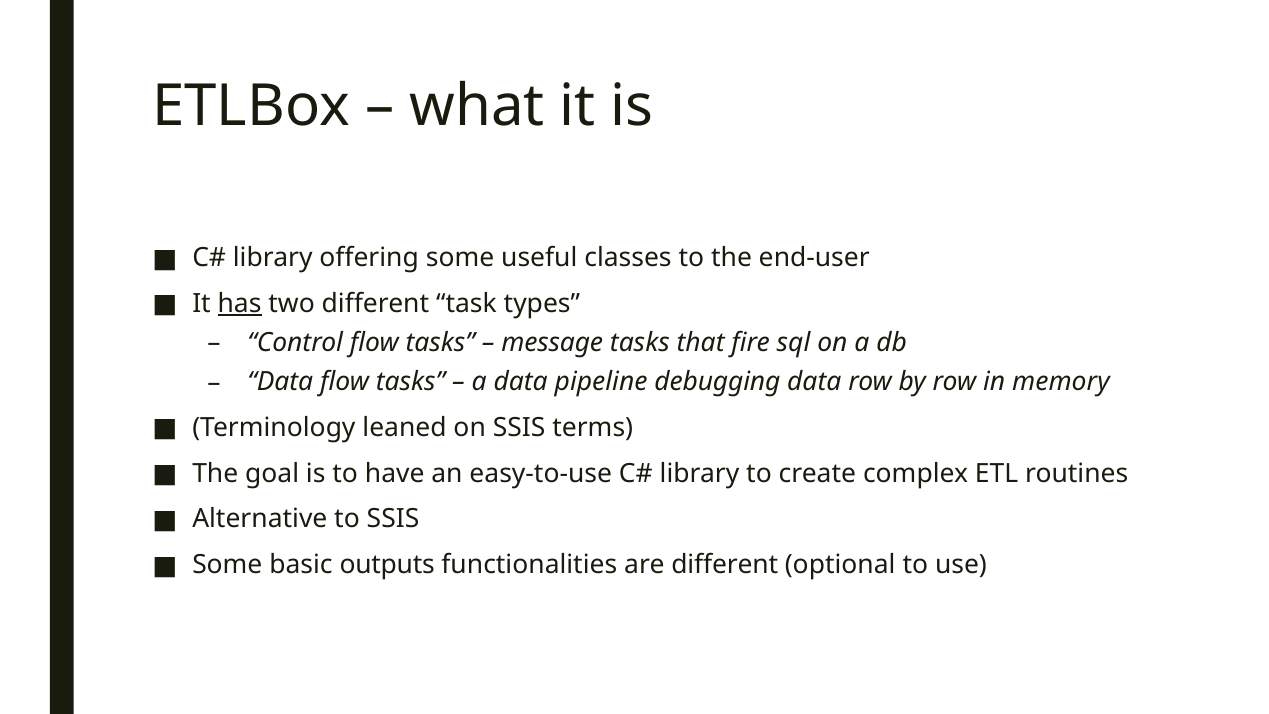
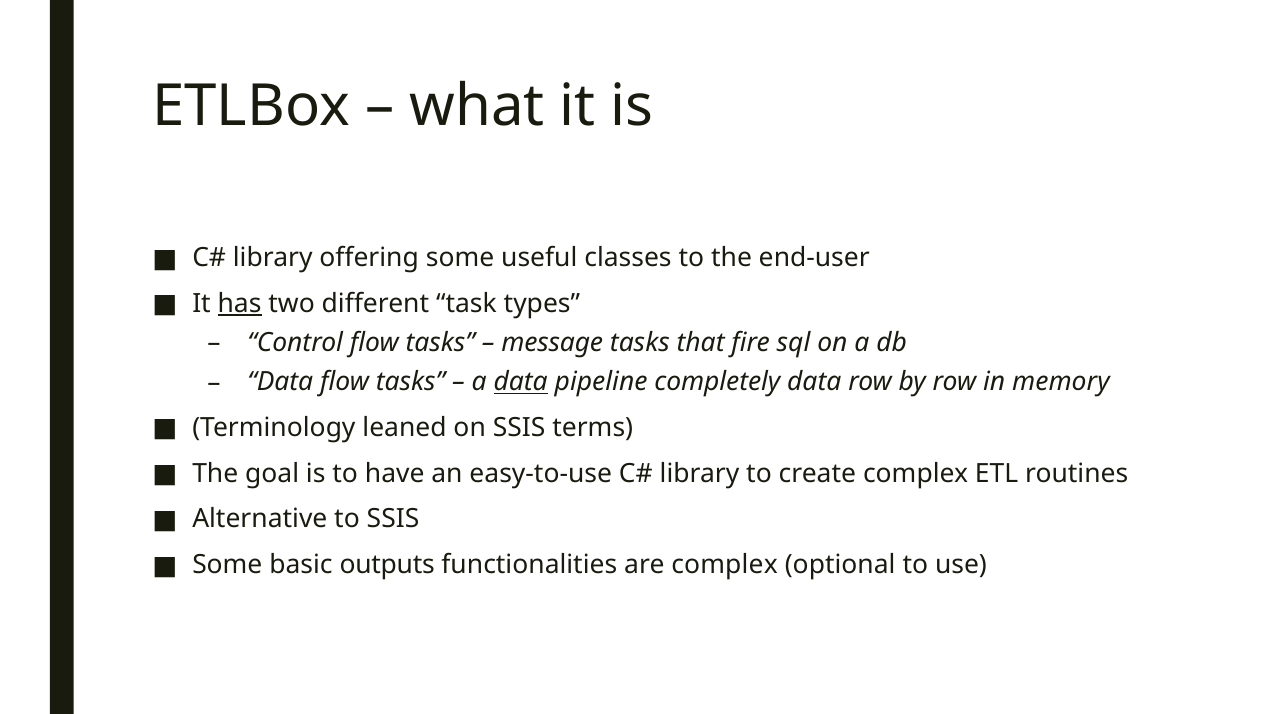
data underline: none -> present (521, 382)
debugging: debugging -> completely (717, 382)
are different: different -> complex (725, 565)
